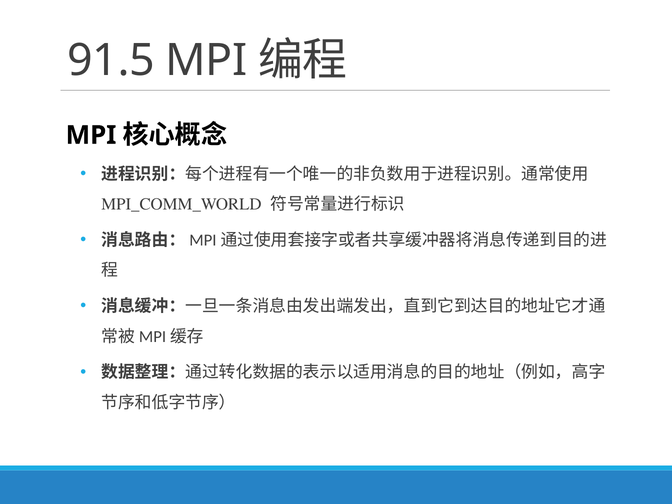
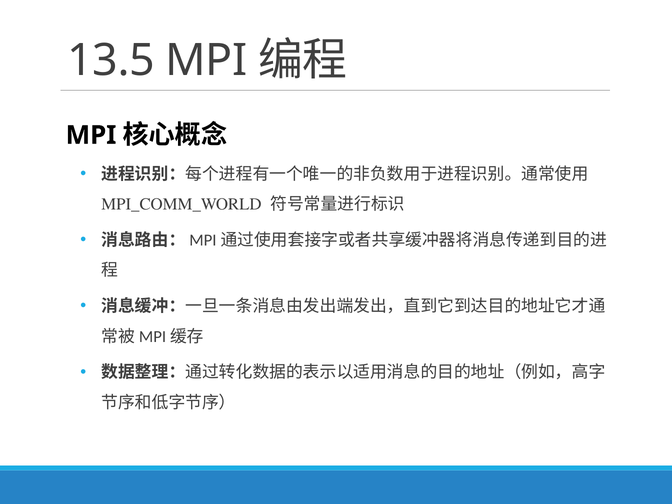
91.5: 91.5 -> 13.5 (111, 60)
